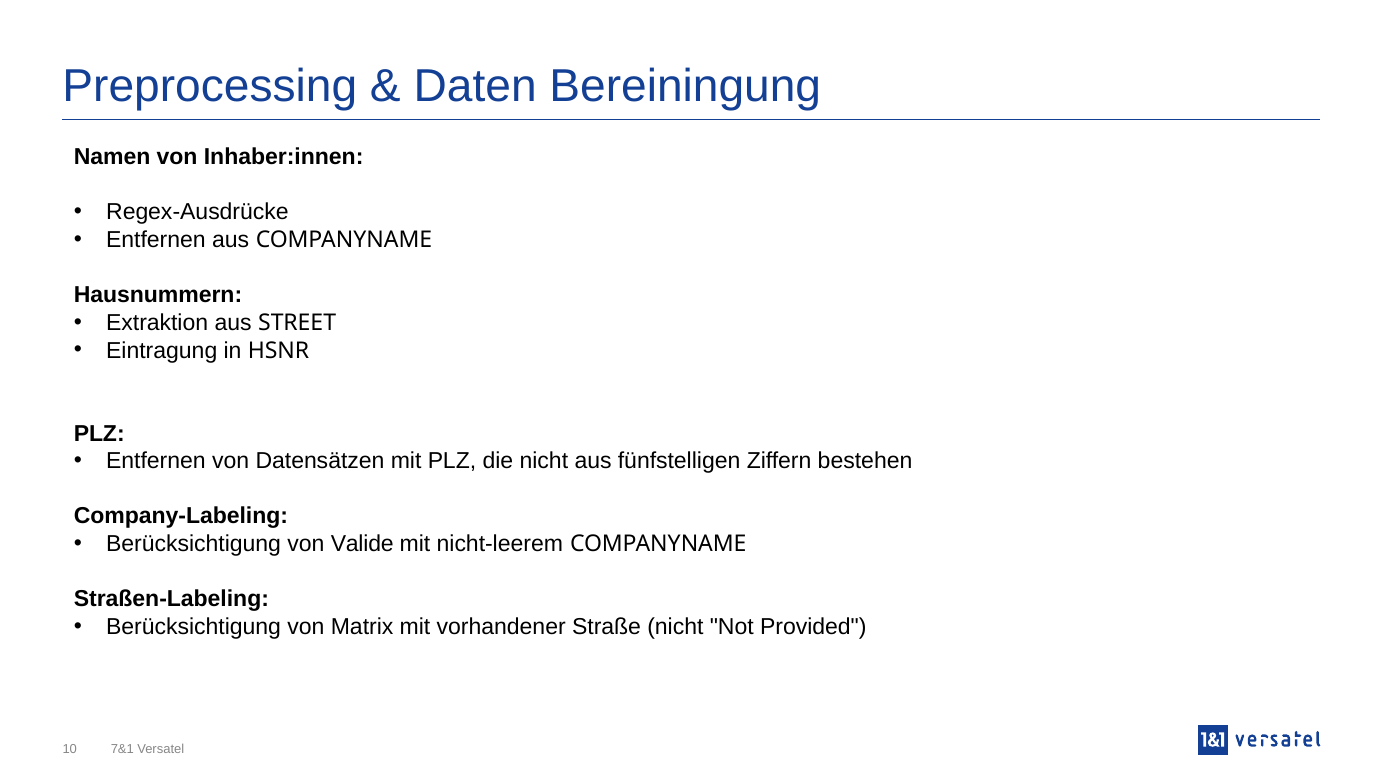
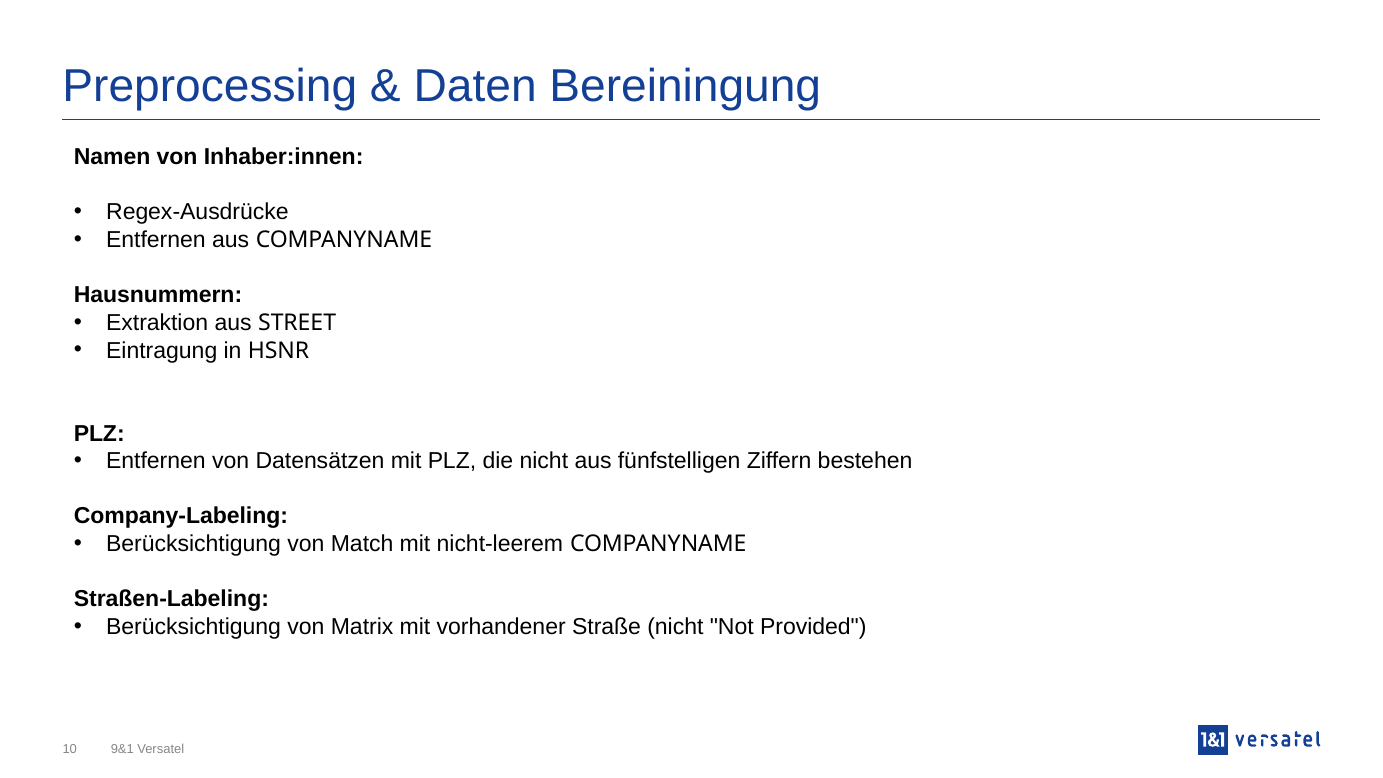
Valide: Valide -> Match (362, 544)
7&1: 7&1 -> 9&1 (122, 749)
